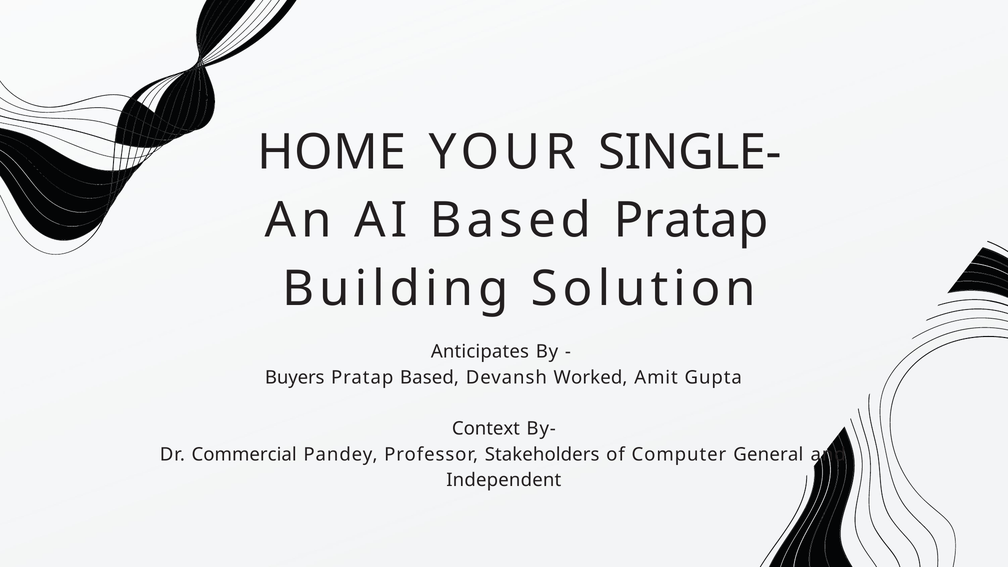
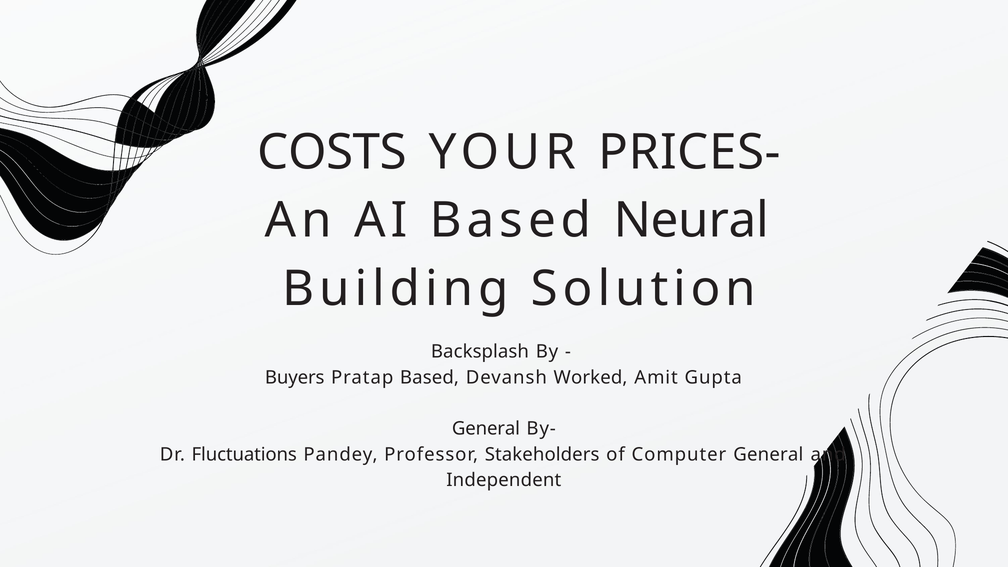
HOME: HOME -> COSTS (332, 152)
SINGLE-: SINGLE- -> PRICES- (689, 152)
Based Pratap: Pratap -> Neural (691, 221)
Anticipates: Anticipates -> Backsplash (480, 352)
Context: Context -> General (486, 429)
Commercial: Commercial -> Fluctuations (244, 454)
